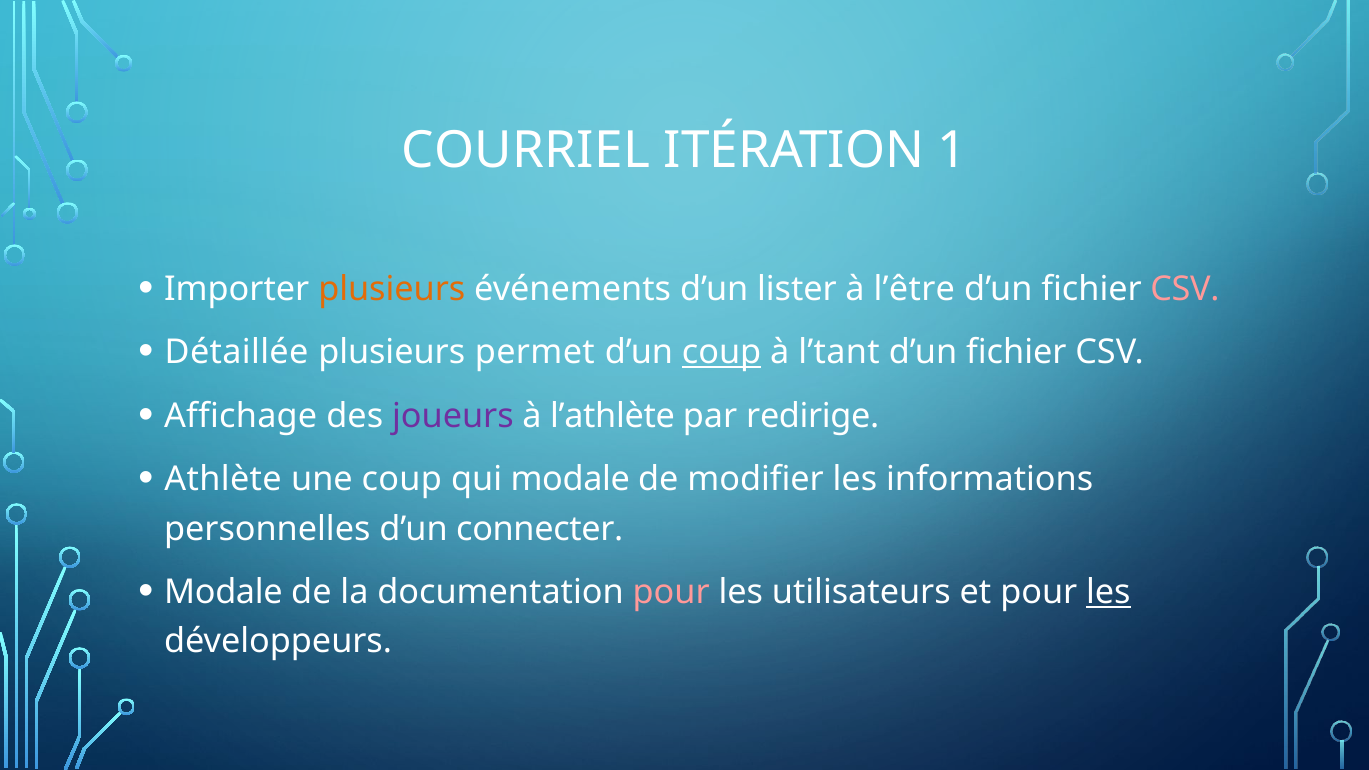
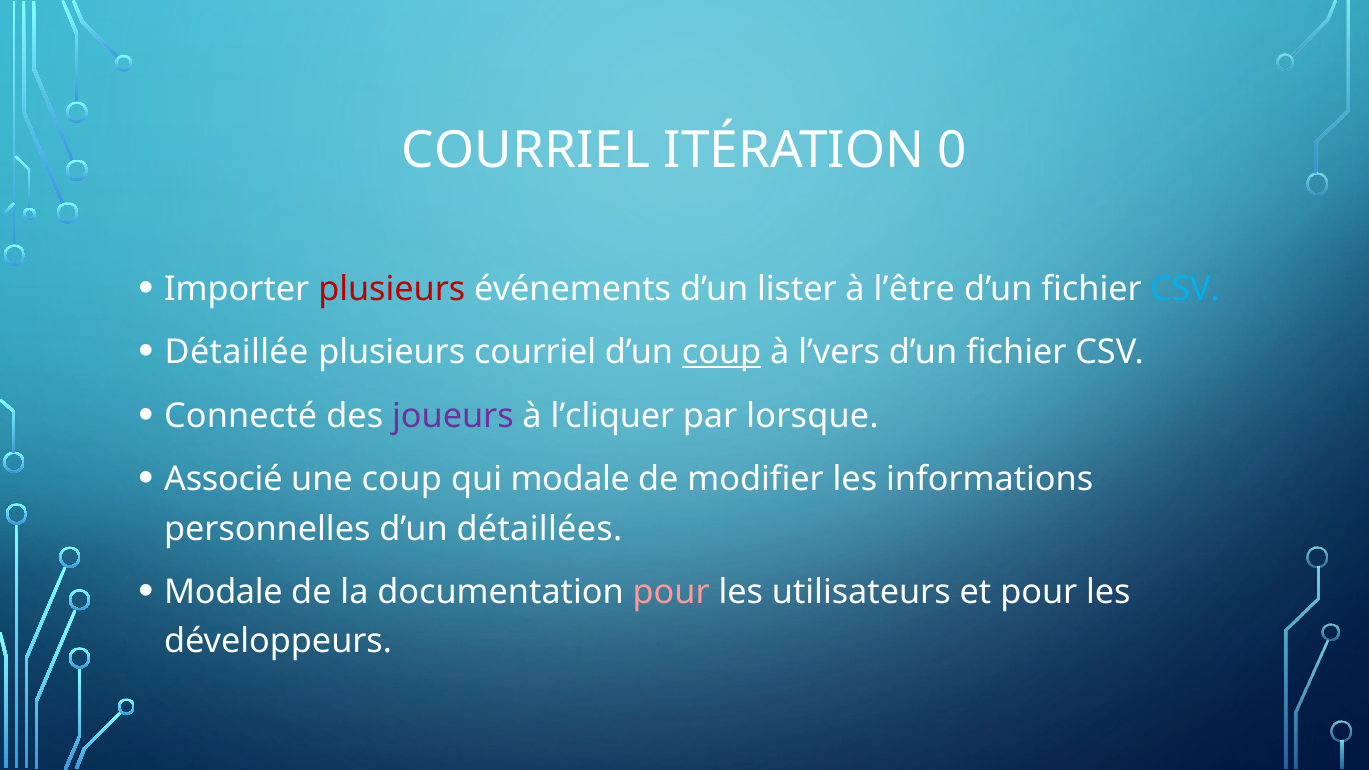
1: 1 -> 0 (952, 150)
plusieurs colour: orange -> red (392, 289)
CSV colour: pink -> light blue (1185, 289)
plusieurs permet: permet -> courriel (535, 352)
l’tant: l’tant -> l’vers (839, 352)
Affichage: Affichage -> Connecté (241, 416)
l’athlète: l’athlète -> l’cliquer (612, 416)
redirige: redirige -> lorsque (812, 416)
Athlète: Athlète -> Associé (223, 480)
connecter: connecter -> détaillées (539, 529)
les underline: present -> none (1108, 592)
